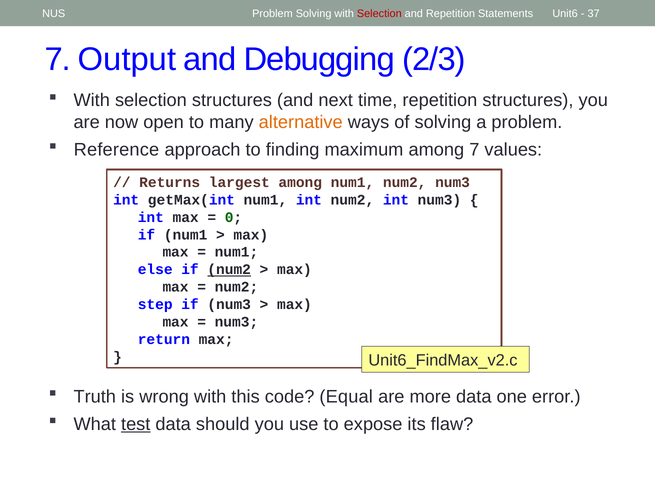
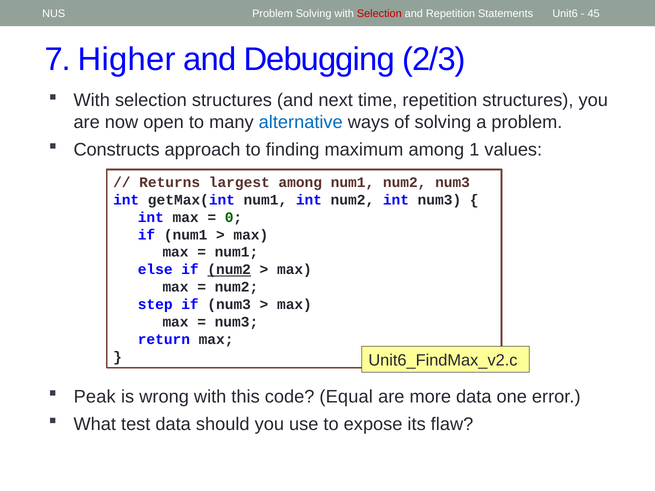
37: 37 -> 45 (594, 14)
Output: Output -> Higher (127, 60)
alternative colour: orange -> blue (301, 122)
Reference: Reference -> Constructs (117, 150)
among 7: 7 -> 1 (474, 150)
Truth: Truth -> Peak (95, 397)
test underline: present -> none (136, 424)
